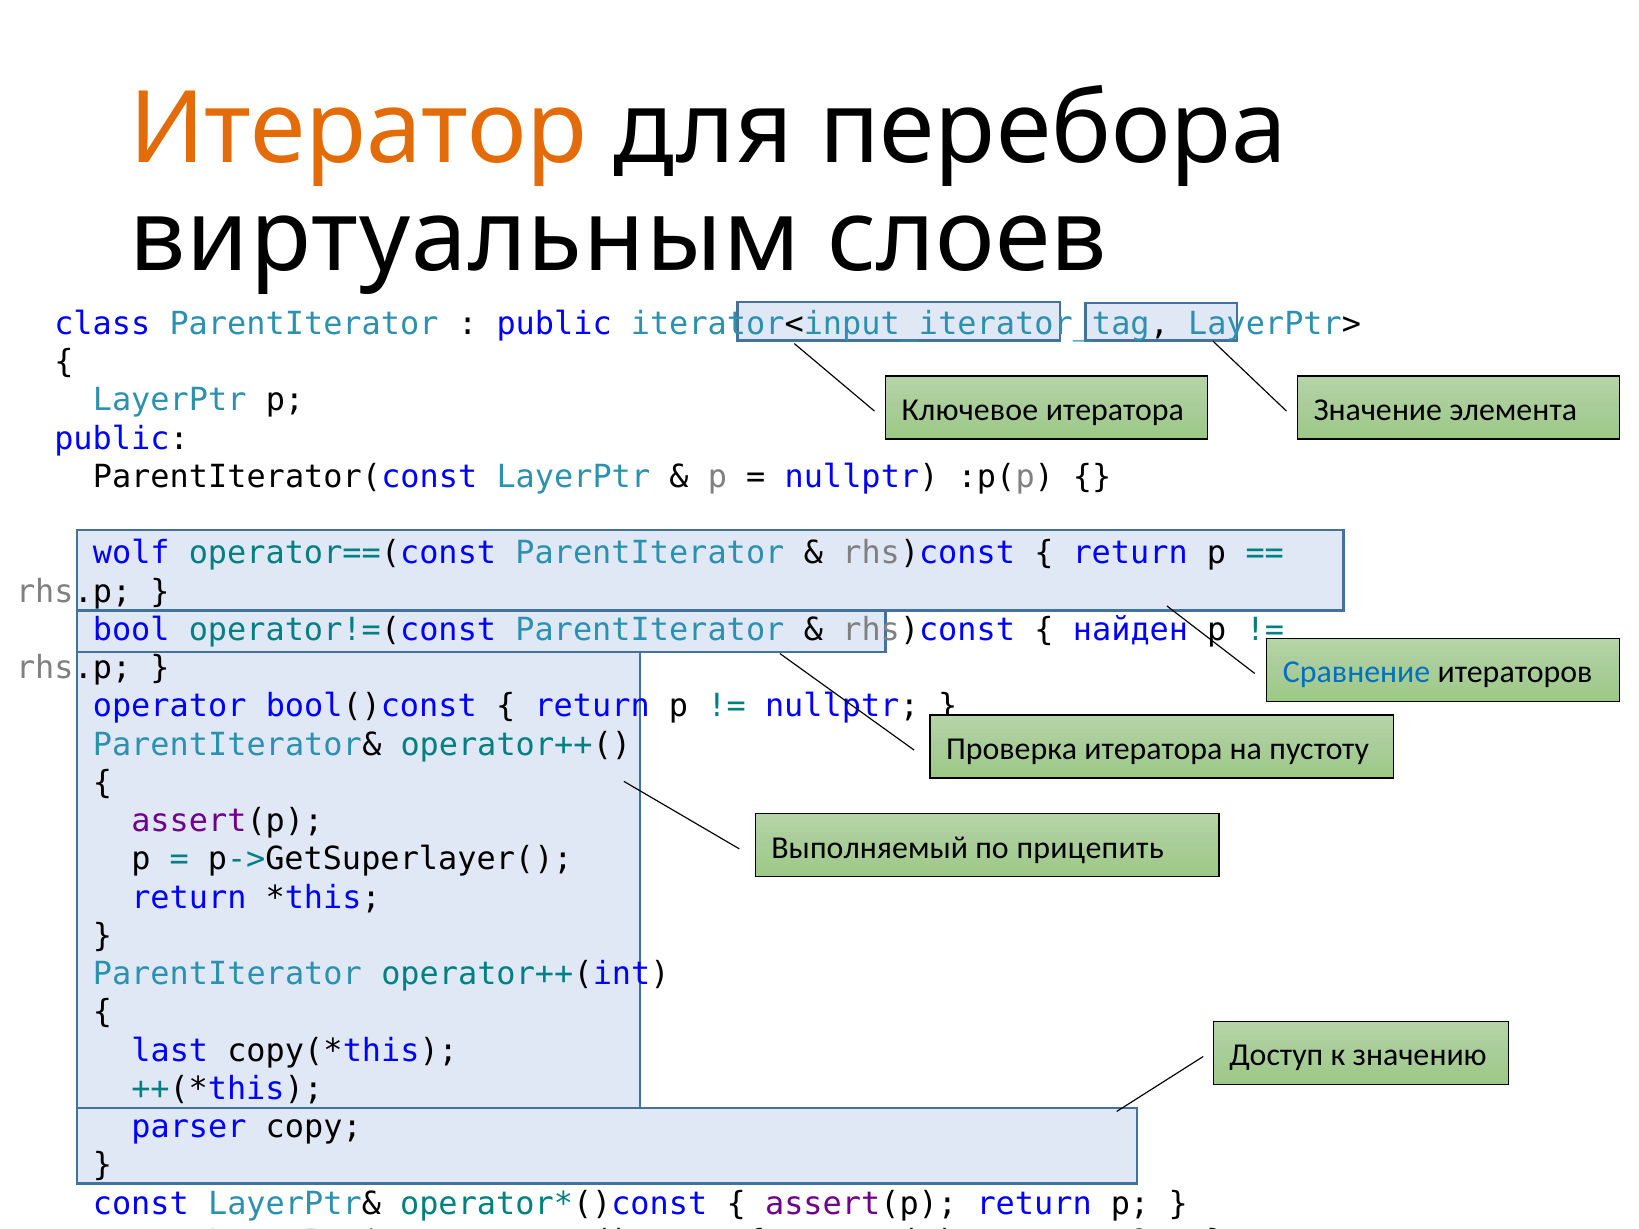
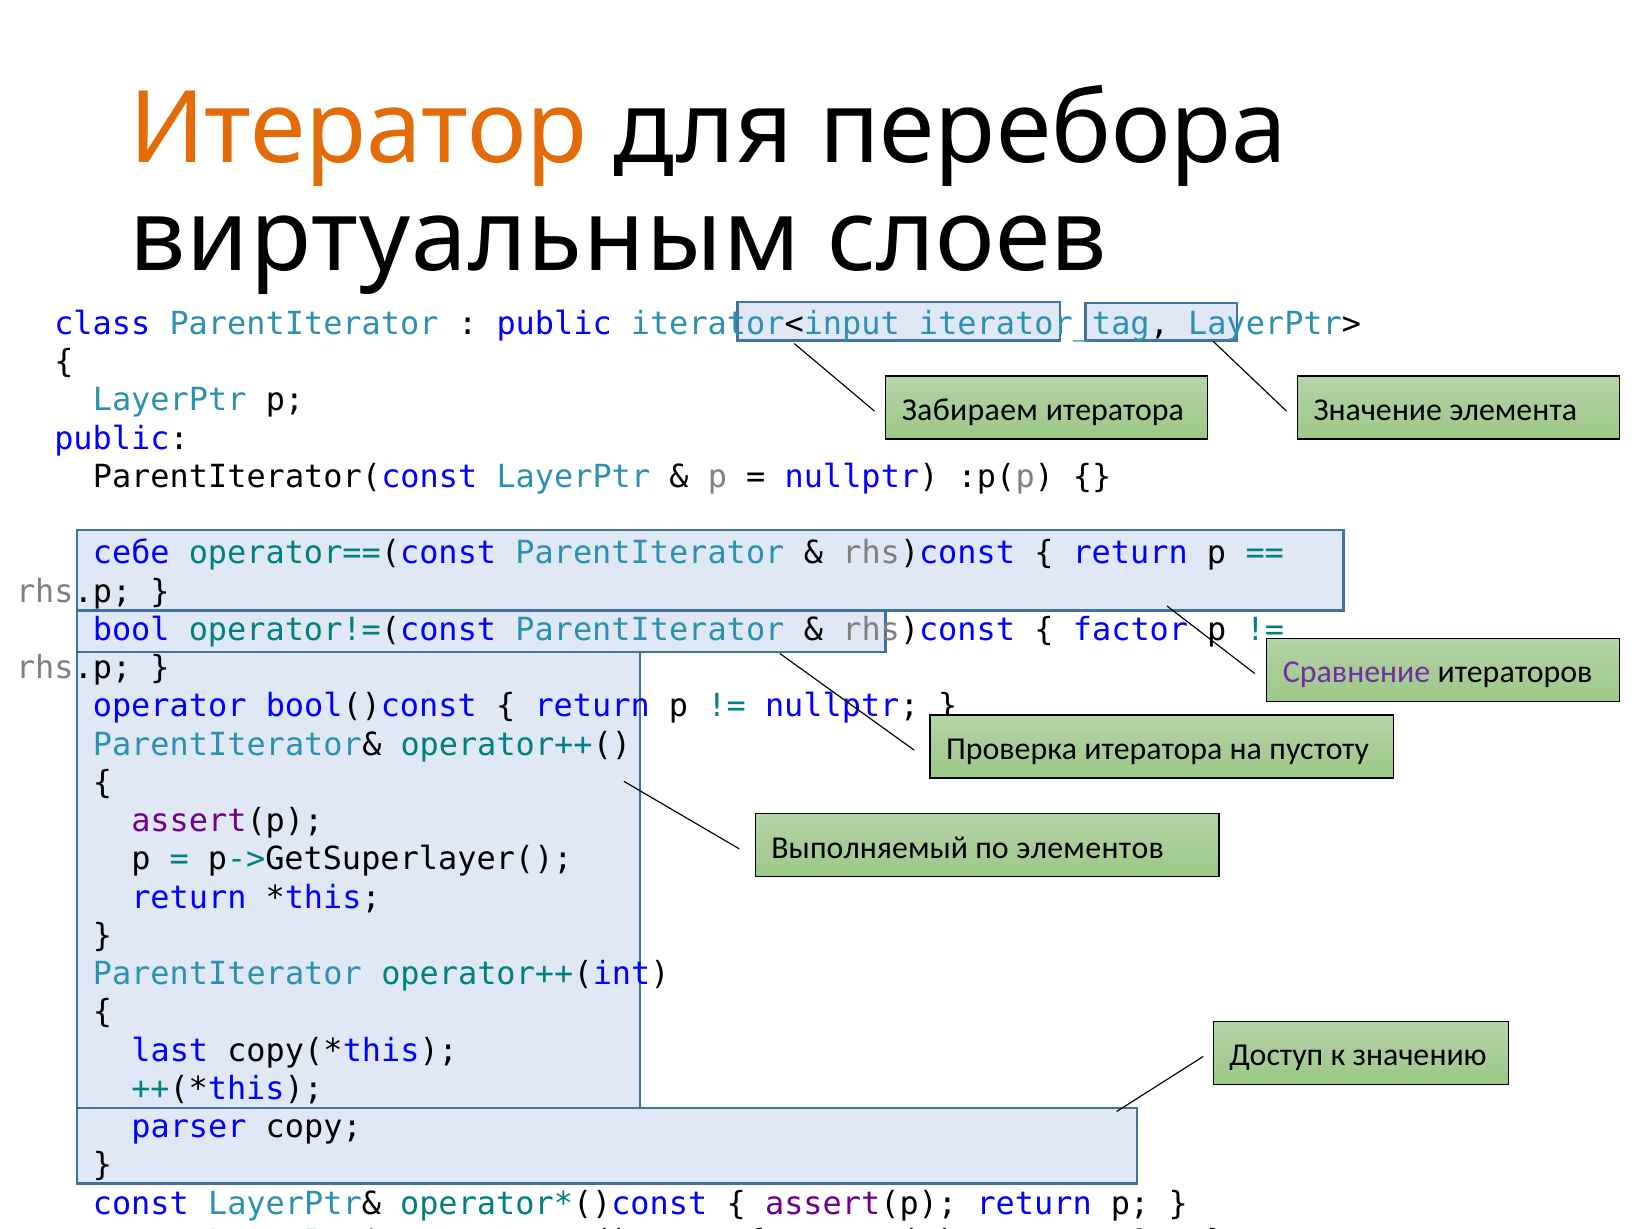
Ключевое: Ключевое -> Забираем (970, 410)
wolf: wolf -> себе (131, 553)
найден: найден -> factor (1131, 630)
Сравнение colour: blue -> purple (1357, 672)
прицепить: прицепить -> элементов (1090, 848)
